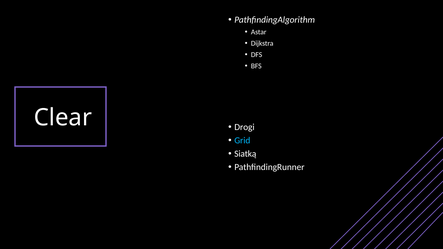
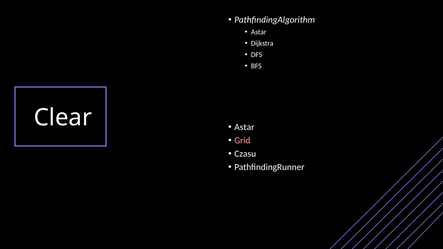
Drogi: Drogi -> Astar (244, 127)
Grid colour: light blue -> pink (242, 141)
Siatką: Siatką -> Czasu (245, 154)
